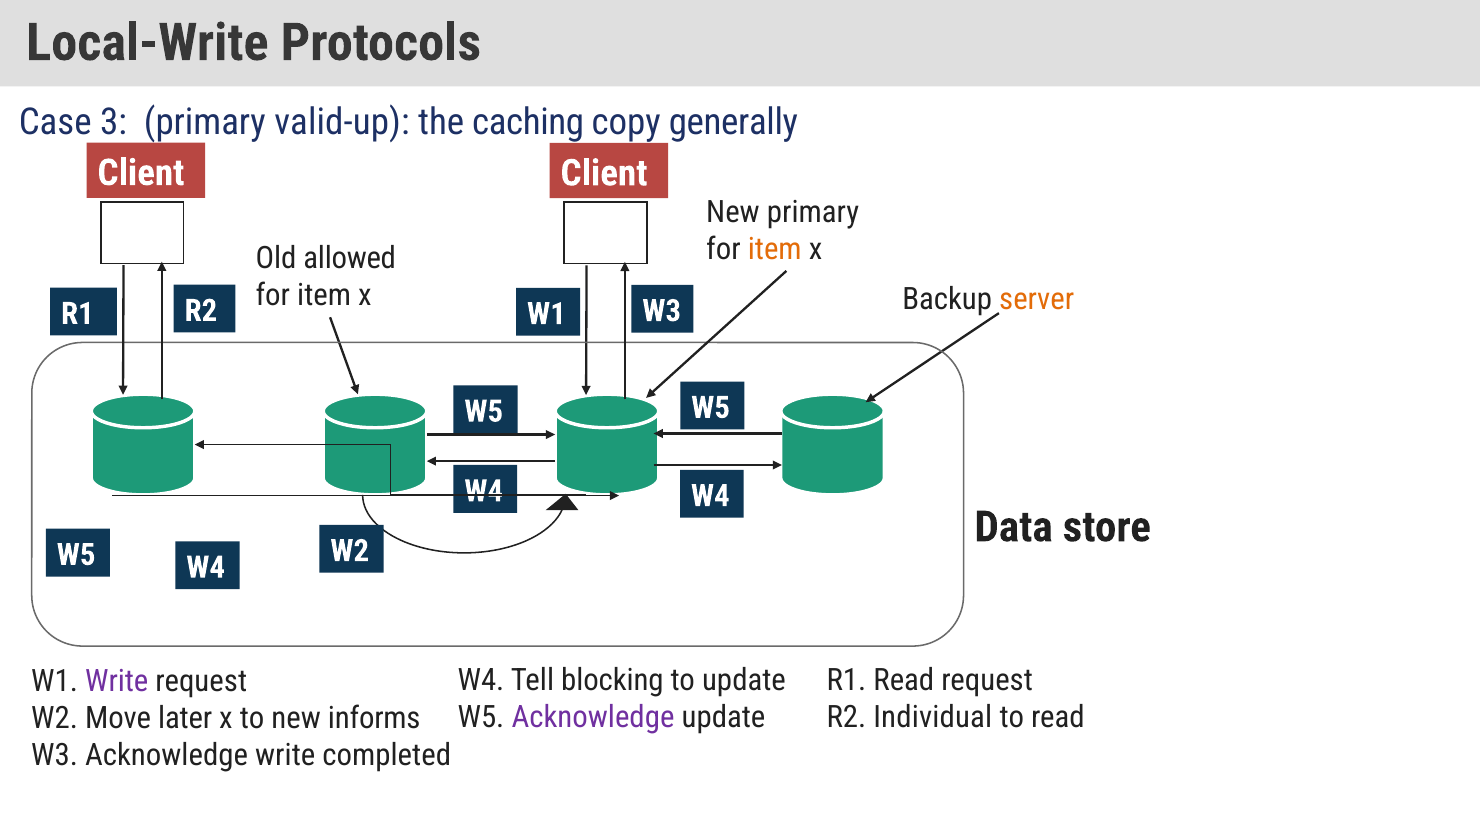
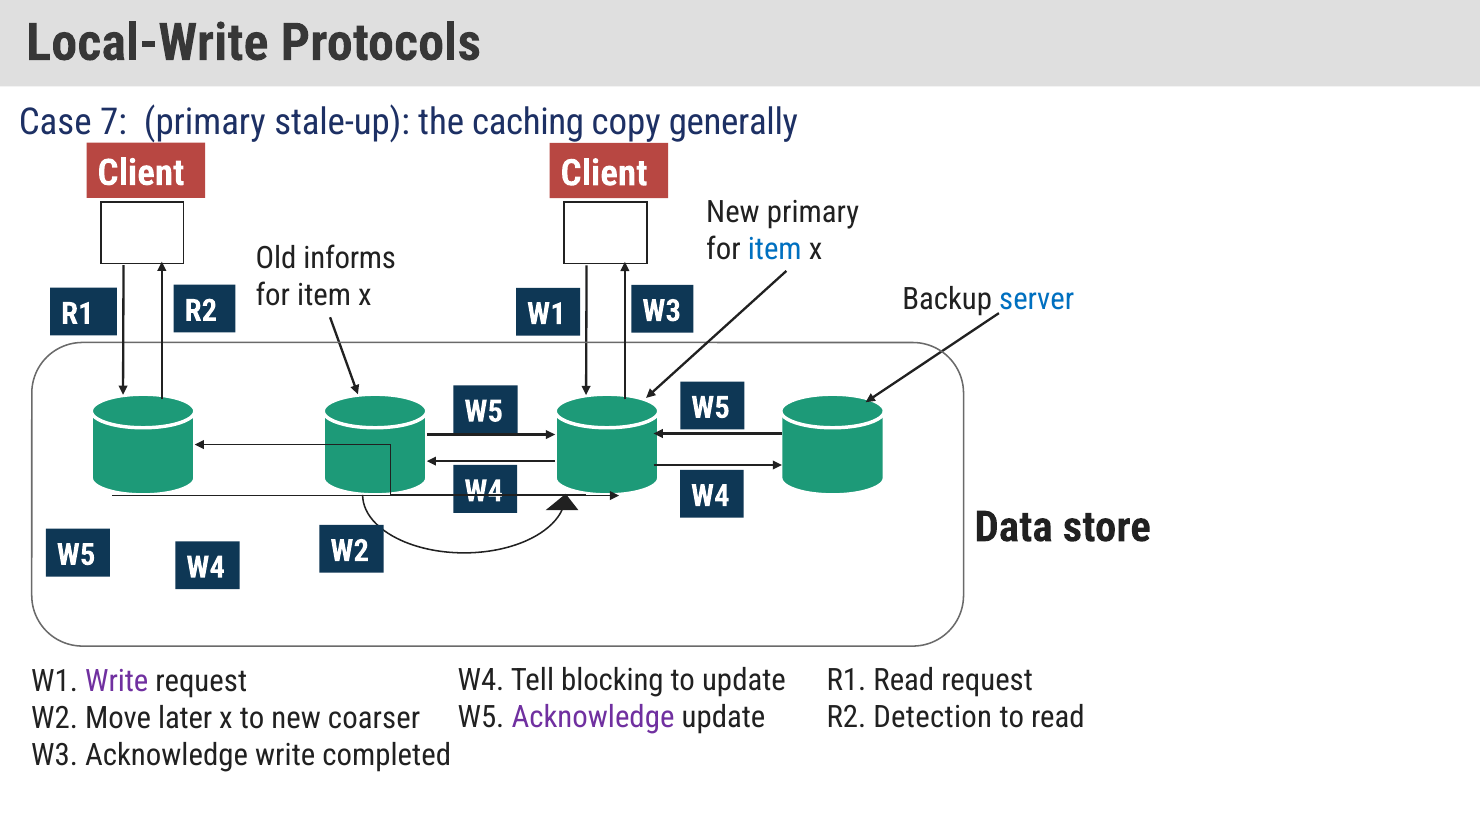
3: 3 -> 7 (114, 123)
valid-up: valid-up -> stale-up (342, 123)
item colour: orange -> blue (775, 249)
allowed: allowed -> informs (350, 259)
server colour: orange -> blue (1037, 299)
Individual: Individual -> Detection (933, 717)
informs: informs -> coarser (374, 719)
